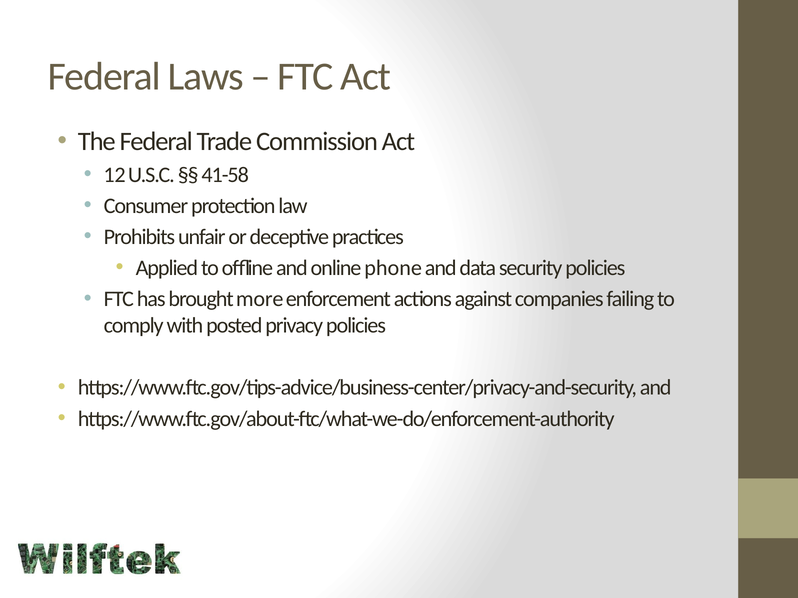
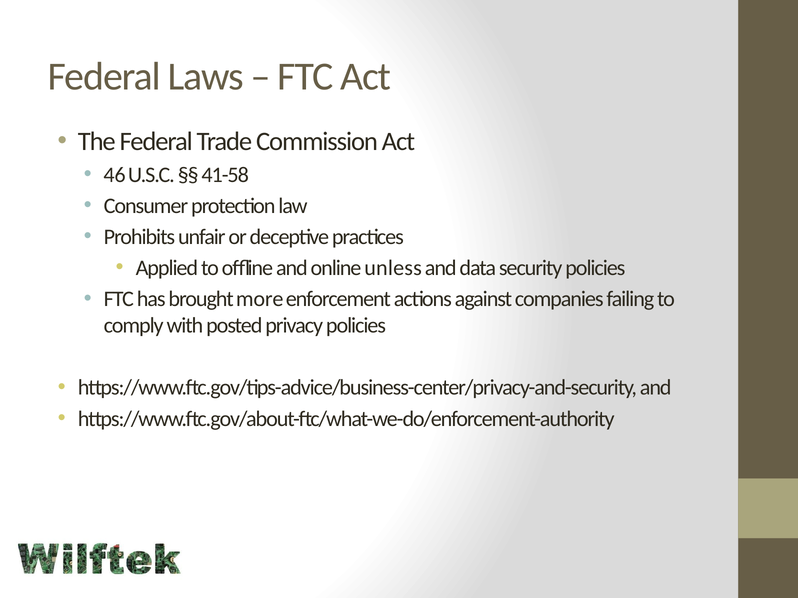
12: 12 -> 46 (115, 175)
phone: phone -> unless (393, 268)
